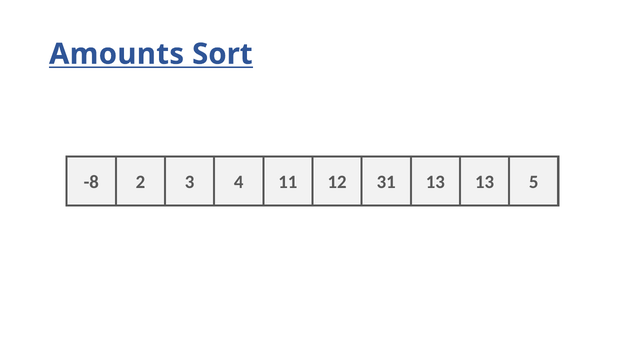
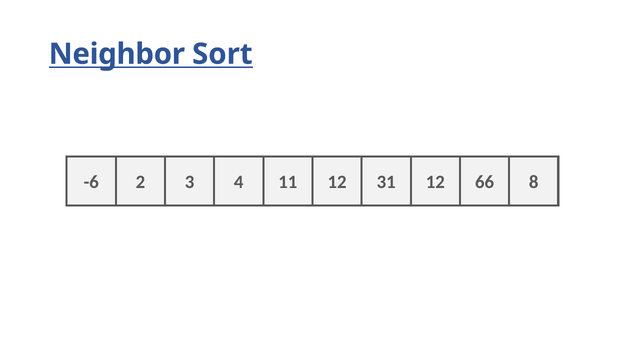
Amounts: Amounts -> Neighbor (117, 54)
-8: -8 -> -6 (91, 182)
3 13: 13 -> 12 (435, 182)
2 13: 13 -> 66 (485, 182)
5: 5 -> 8 (534, 182)
